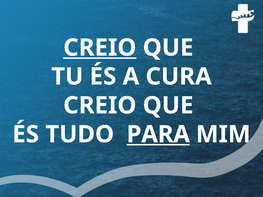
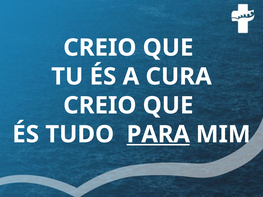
CREIO underline: present -> none (100, 48)
